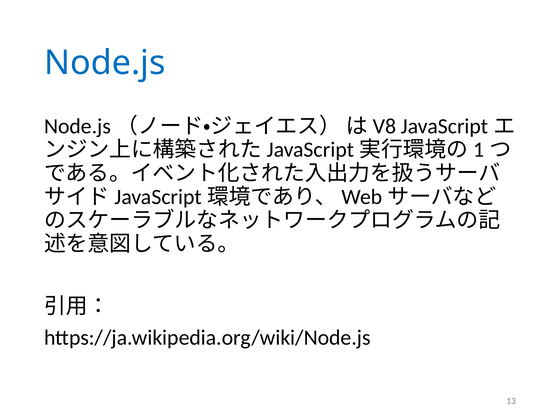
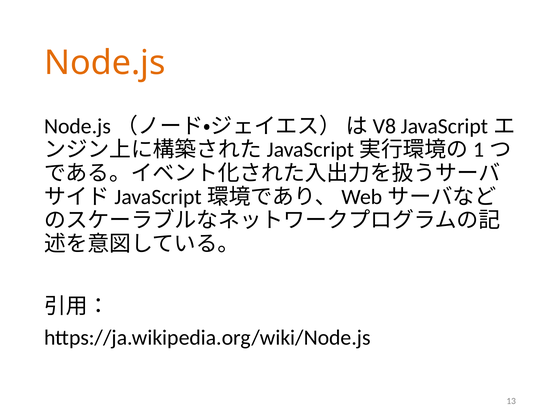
Node.js colour: blue -> orange (105, 63)
